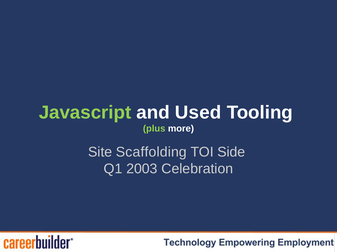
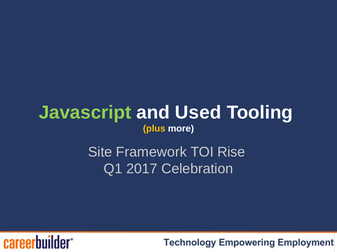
plus colour: light green -> yellow (154, 129)
Scaffolding: Scaffolding -> Framework (151, 152)
Side: Side -> Rise (231, 152)
2003: 2003 -> 2017 (142, 169)
